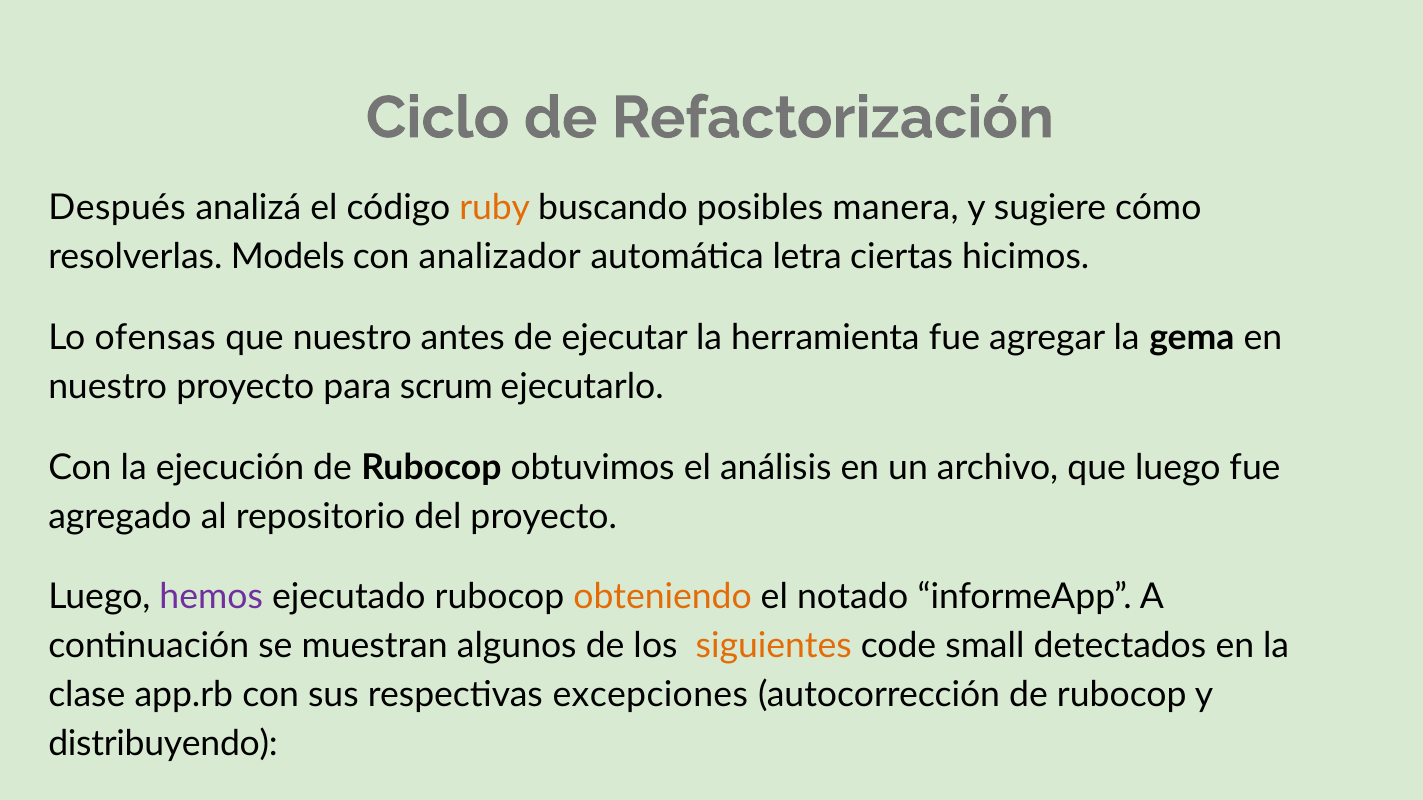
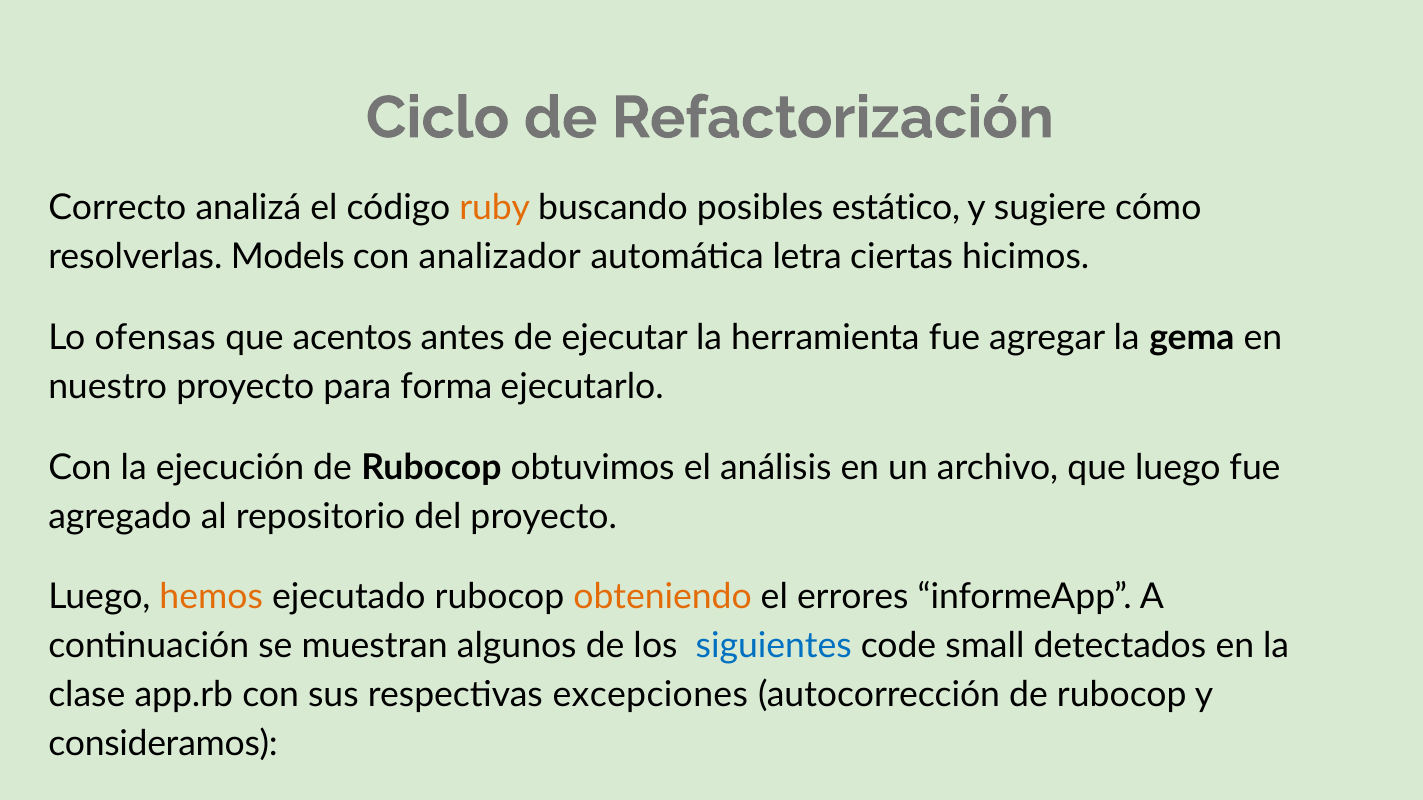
Después: Después -> Correcto (117, 208)
manera: manera -> estático (896, 208)
que nuestro: nuestro -> acentos (352, 338)
scrum: scrum -> forma (446, 387)
hemos colour: purple -> orange (211, 597)
notado: notado -> errores (853, 597)
siguientes colour: orange -> blue (774, 646)
distribuyendo: distribuyendo -> consideramos (163, 745)
